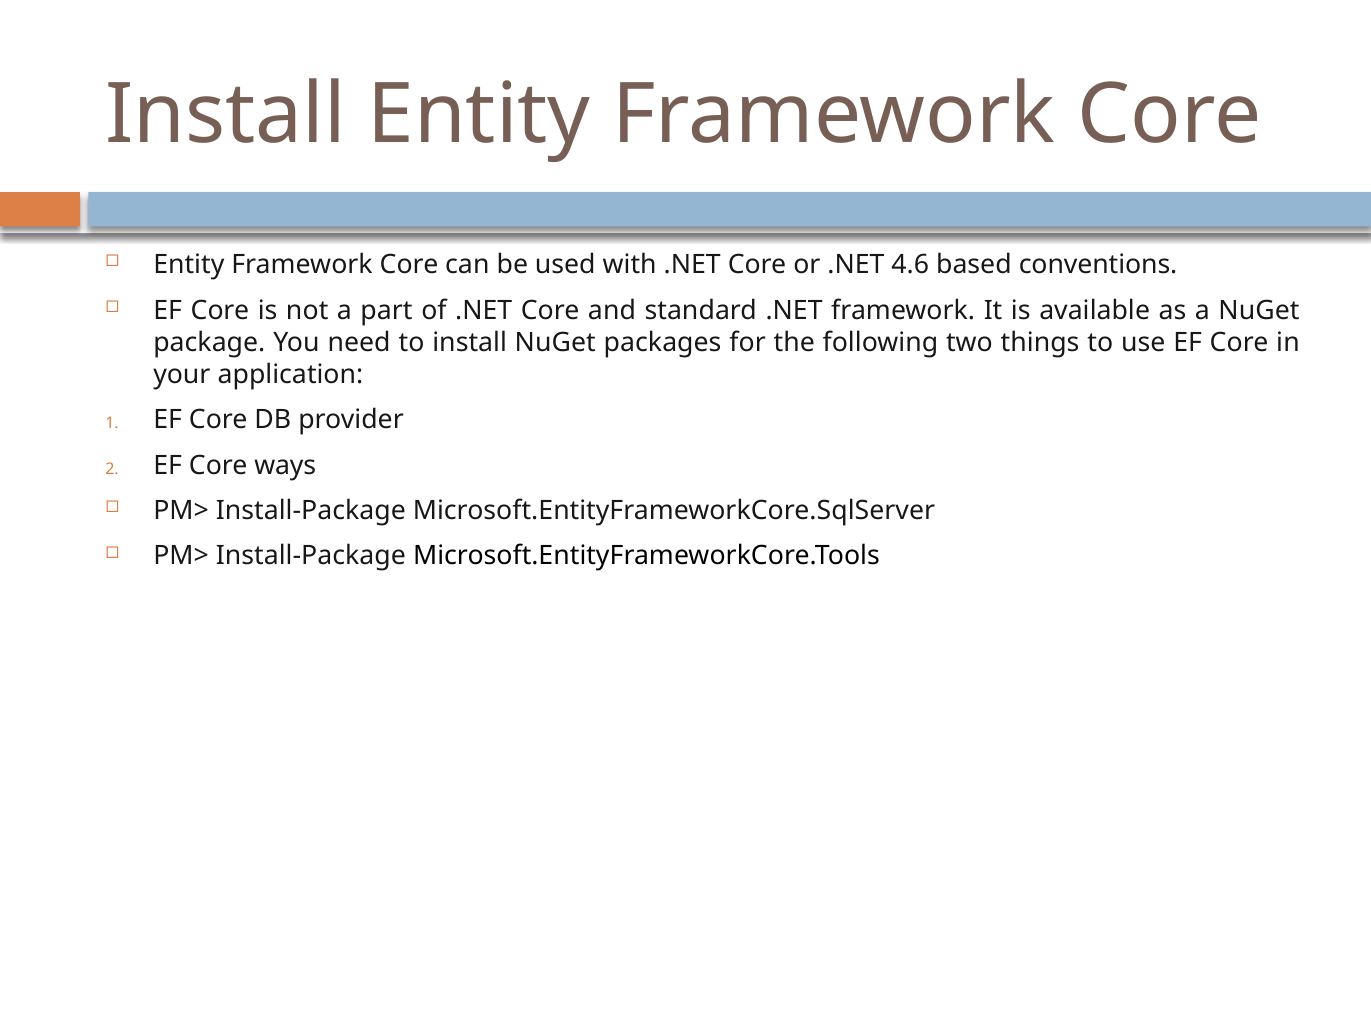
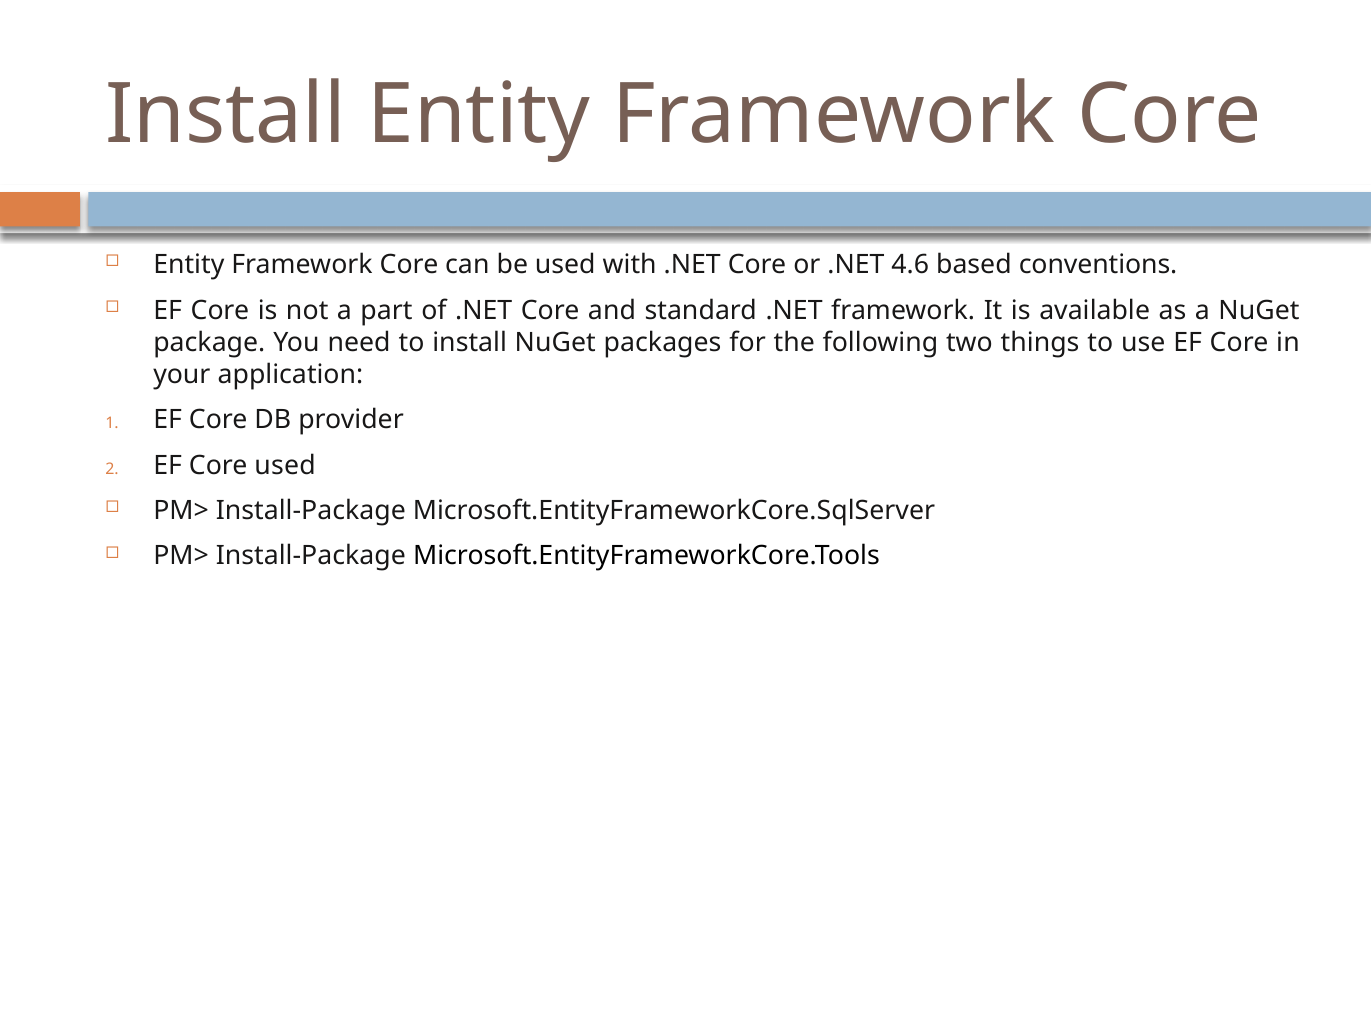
Core ways: ways -> used (285, 465)
